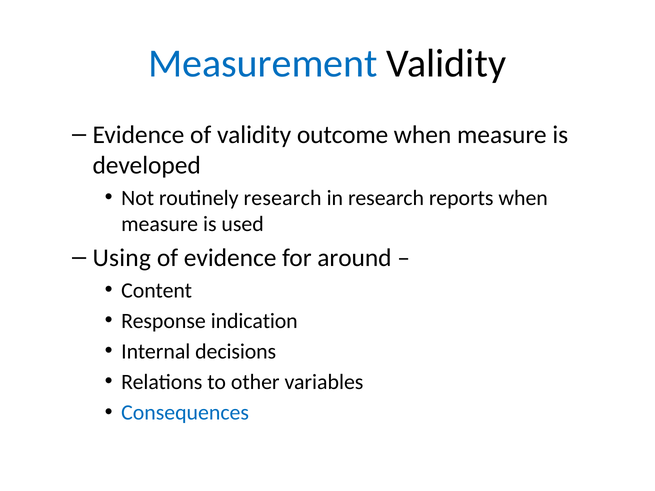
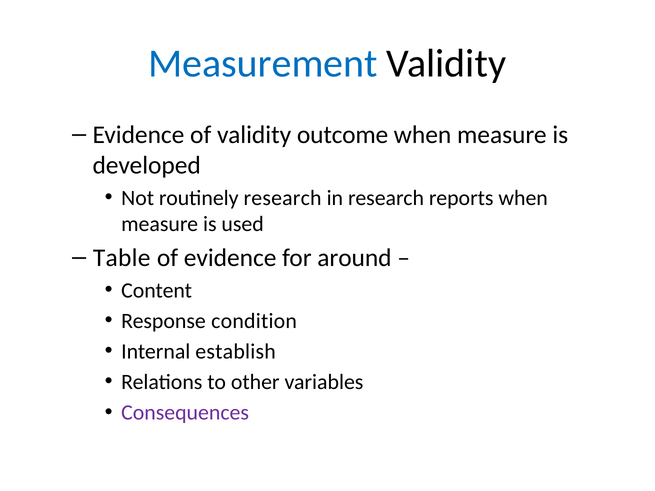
Using: Using -> Table (122, 258)
indication: indication -> condition (254, 321)
decisions: decisions -> establish (236, 352)
Consequences colour: blue -> purple (185, 413)
